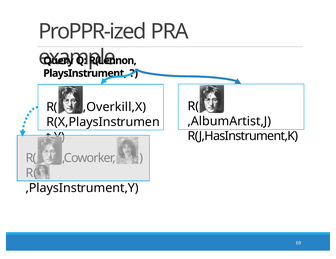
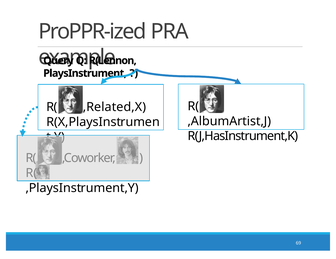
,Overkill,X: ,Overkill,X -> ,Related,X (115, 107)
